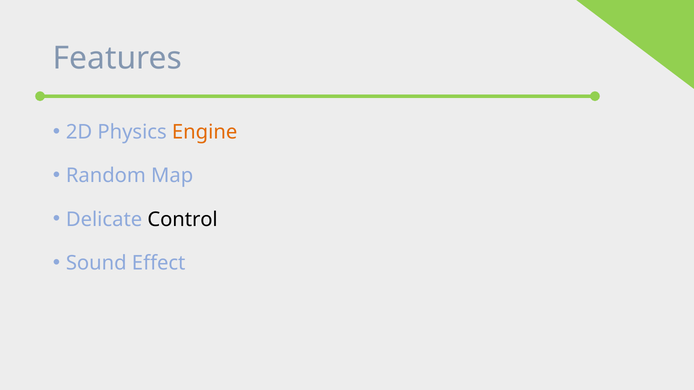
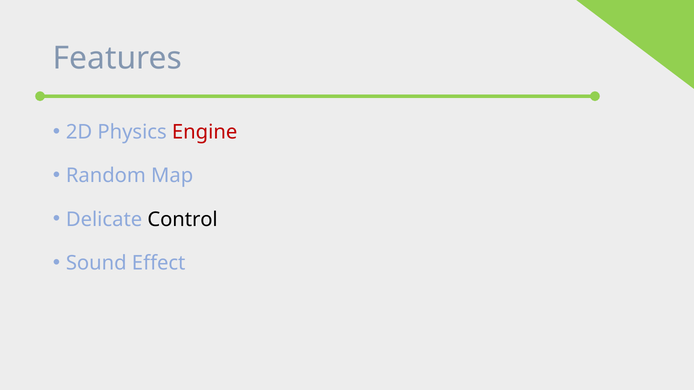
Engine colour: orange -> red (205, 132)
